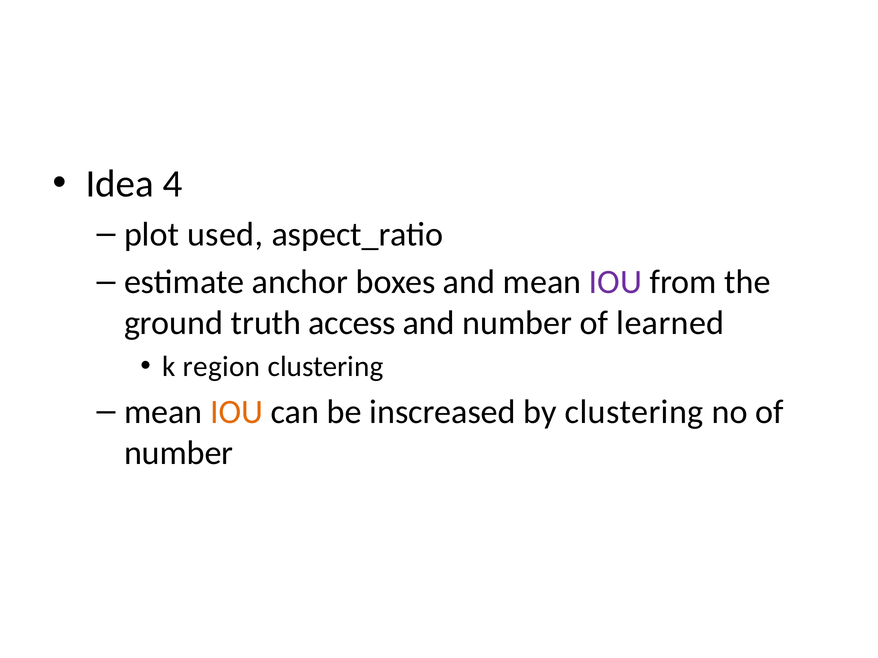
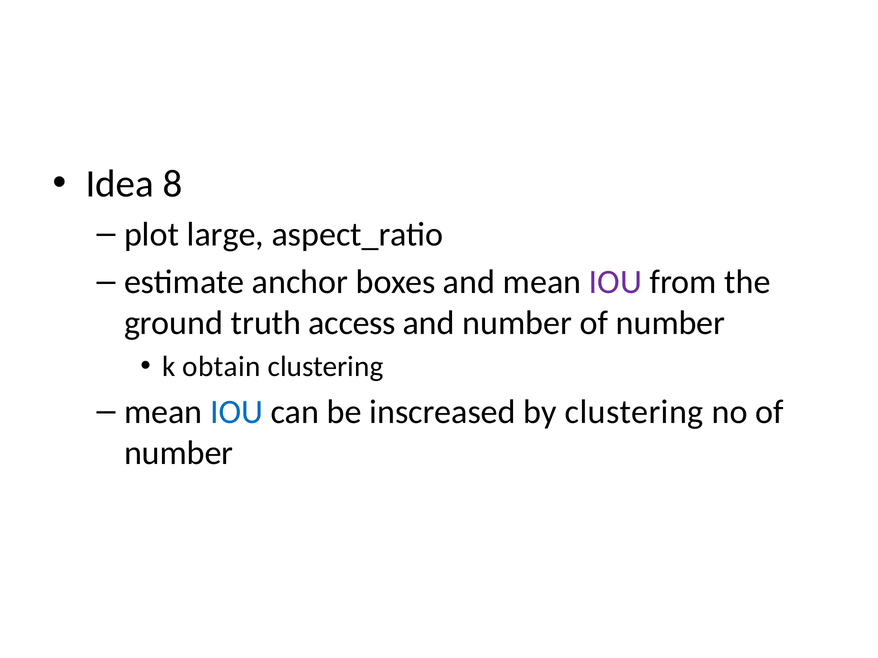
4: 4 -> 8 (173, 184)
used: used -> large (225, 235)
number of learned: learned -> number (671, 323)
region: region -> obtain (222, 367)
IOU colour: orange -> blue (237, 412)
